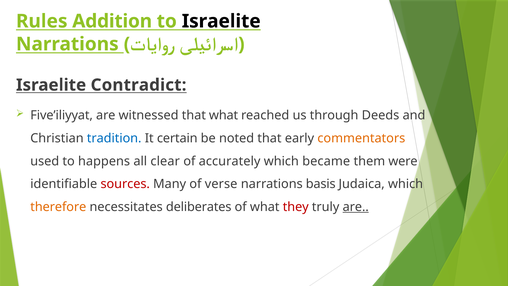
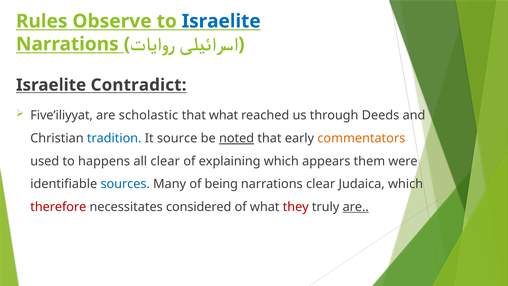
Addition: Addition -> Observe (112, 21)
Israelite colour: black -> blue (221, 21)
witnessed: witnessed -> scholastic (148, 115)
certain: certain -> source (177, 138)
noted underline: none -> present (237, 138)
accurately: accurately -> explaining (230, 161)
became: became -> appears (326, 161)
sources colour: red -> blue (125, 184)
verse: verse -> being (221, 184)
narrations basis: basis -> clear (321, 184)
therefore colour: orange -> red (58, 207)
deliberates: deliberates -> considered (199, 207)
